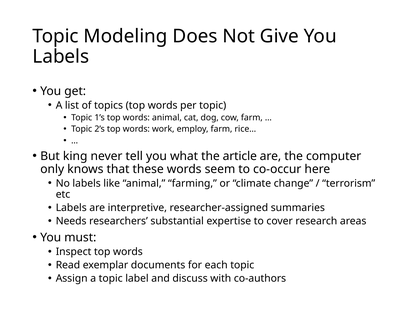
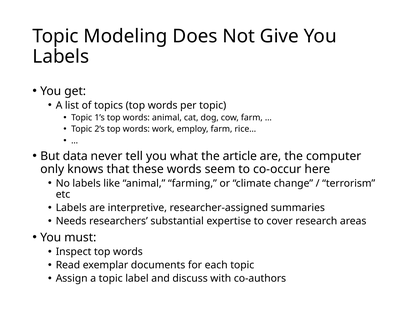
king: king -> data (75, 156)
